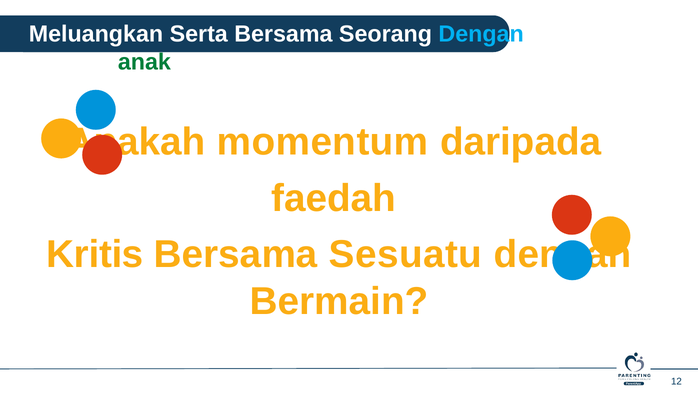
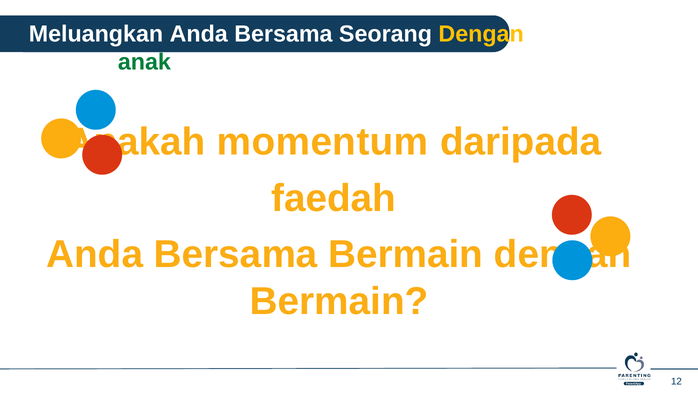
Meluangkan Serta: Serta -> Anda (199, 34)
Dengan colour: light blue -> yellow (481, 34)
Kritis: Kritis -> Anda (95, 254)
Bersama Sesuatu: Sesuatu -> Bermain (406, 254)
